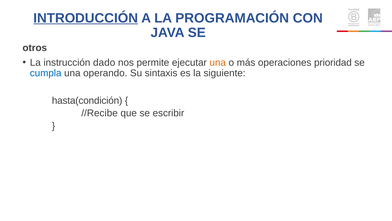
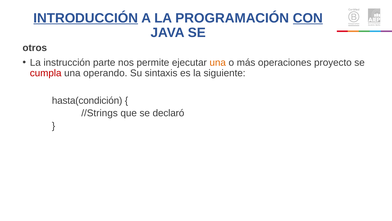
CON underline: none -> present (308, 18)
dado: dado -> parte (104, 62)
prioridad: prioridad -> proyecto (333, 62)
cumpla colour: blue -> red (46, 73)
//Recibe: //Recibe -> //Strings (100, 113)
escribir: escribir -> declaró (168, 113)
